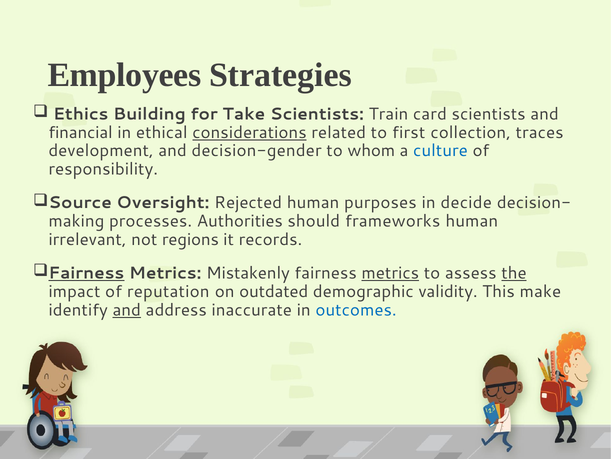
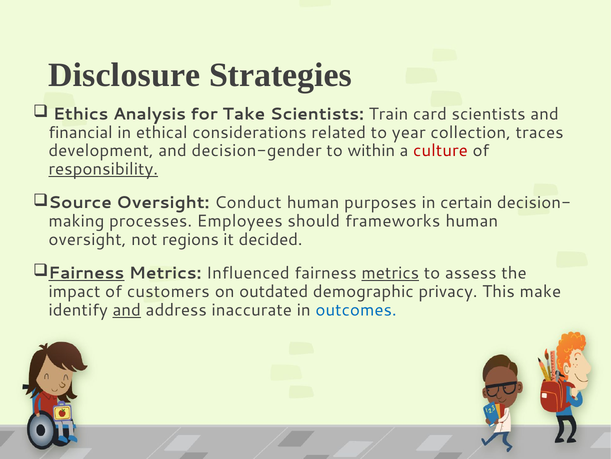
Employees: Employees -> Disclosure (124, 75)
Building: Building -> Analysis (149, 114)
considerations underline: present -> none (249, 132)
first: first -> year (409, 132)
whom: whom -> within (371, 151)
culture colour: blue -> red (440, 151)
responsibility underline: none -> present (103, 169)
Rejected: Rejected -> Conduct (248, 203)
decide: decide -> certain (466, 203)
Authorities: Authorities -> Employees (240, 221)
irrelevant: irrelevant -> oversight (87, 239)
records: records -> decided (271, 239)
Mistakenly: Mistakenly -> Influenced (248, 273)
the underline: present -> none (514, 273)
reputation: reputation -> customers (168, 291)
validity: validity -> privacy (448, 291)
